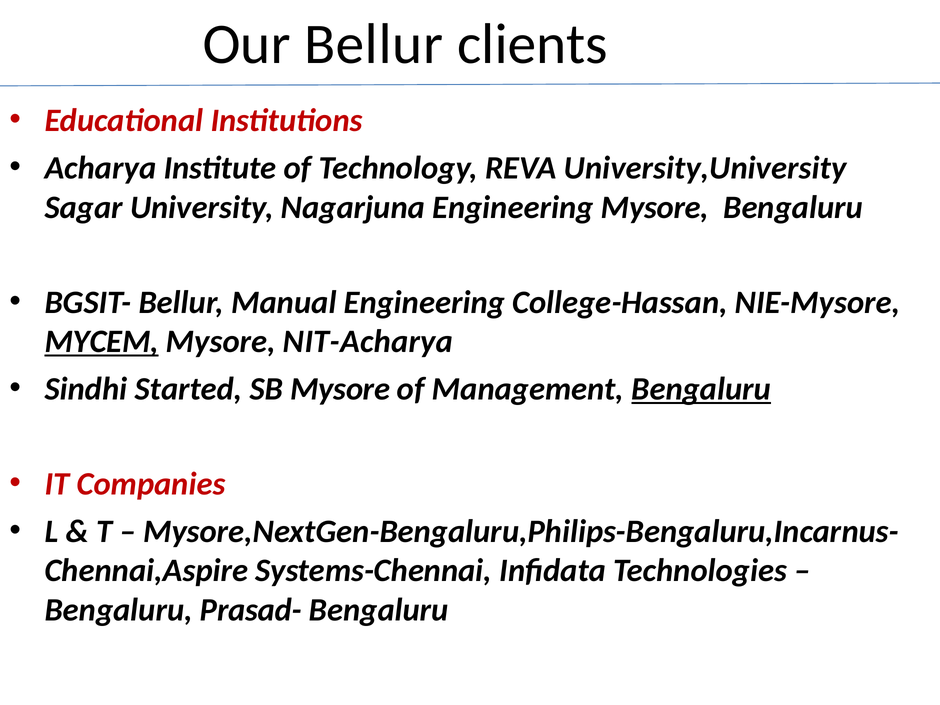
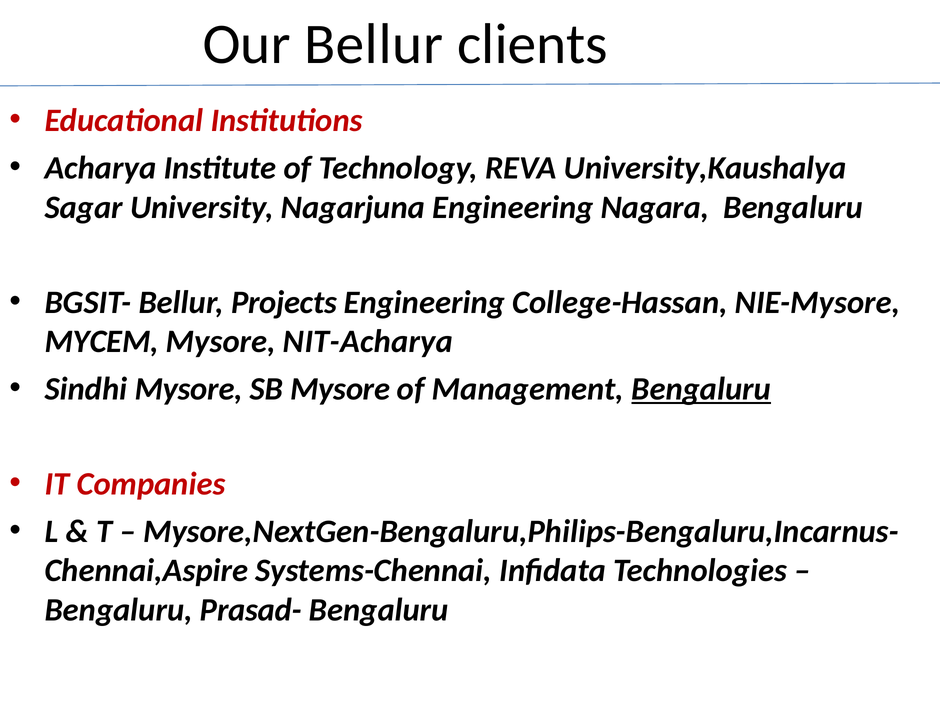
University,University: University,University -> University,Kaushalya (705, 168)
Engineering Mysore: Mysore -> Nagara (655, 207)
Manual: Manual -> Projects (284, 302)
MYCEM underline: present -> none (102, 341)
Sindhi Started: Started -> Mysore (189, 389)
